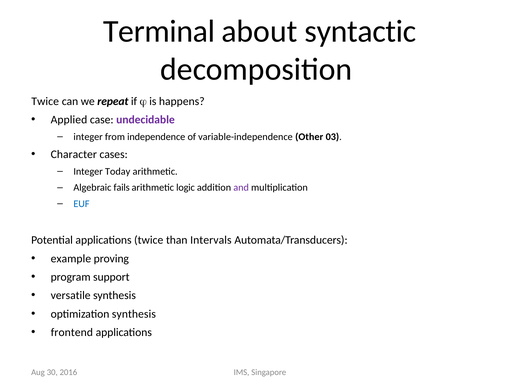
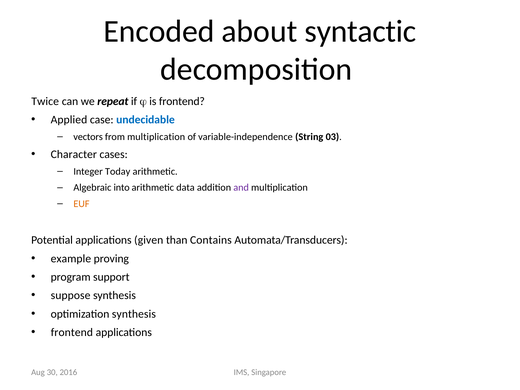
Terminal: Terminal -> Encoded (159, 31)
is happens: happens -> frontend (182, 101)
undecidable colour: purple -> blue (146, 120)
integer: integer -> vectors (88, 137)
from independence: independence -> multiplication (156, 137)
Other: Other -> String (309, 137)
fails: fails -> into (122, 188)
logic: logic -> data (185, 188)
EUF colour: blue -> orange (81, 204)
applications twice: twice -> given (149, 240)
Intervals: Intervals -> Contains (211, 240)
versatile: versatile -> suppose (71, 296)
